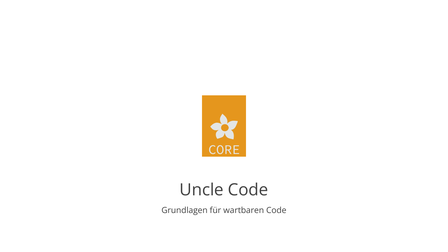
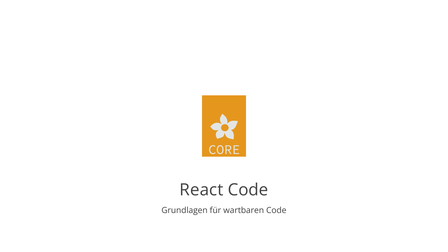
Uncle: Uncle -> React (202, 190)
